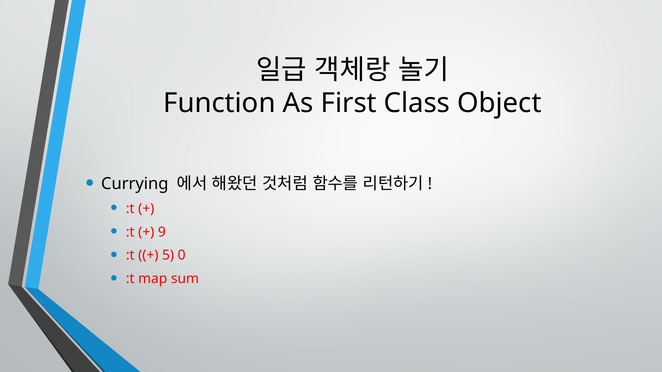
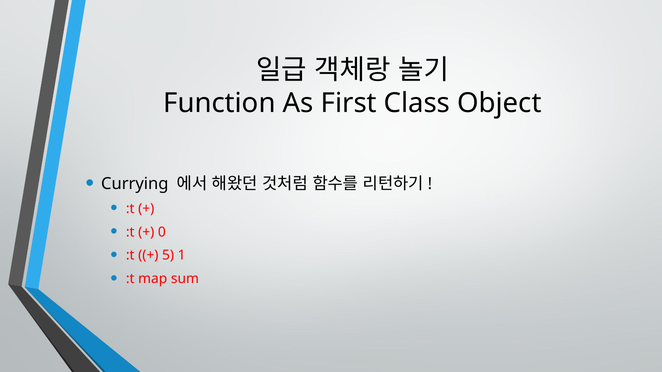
9: 9 -> 0 (162, 232)
0: 0 -> 1 (182, 256)
